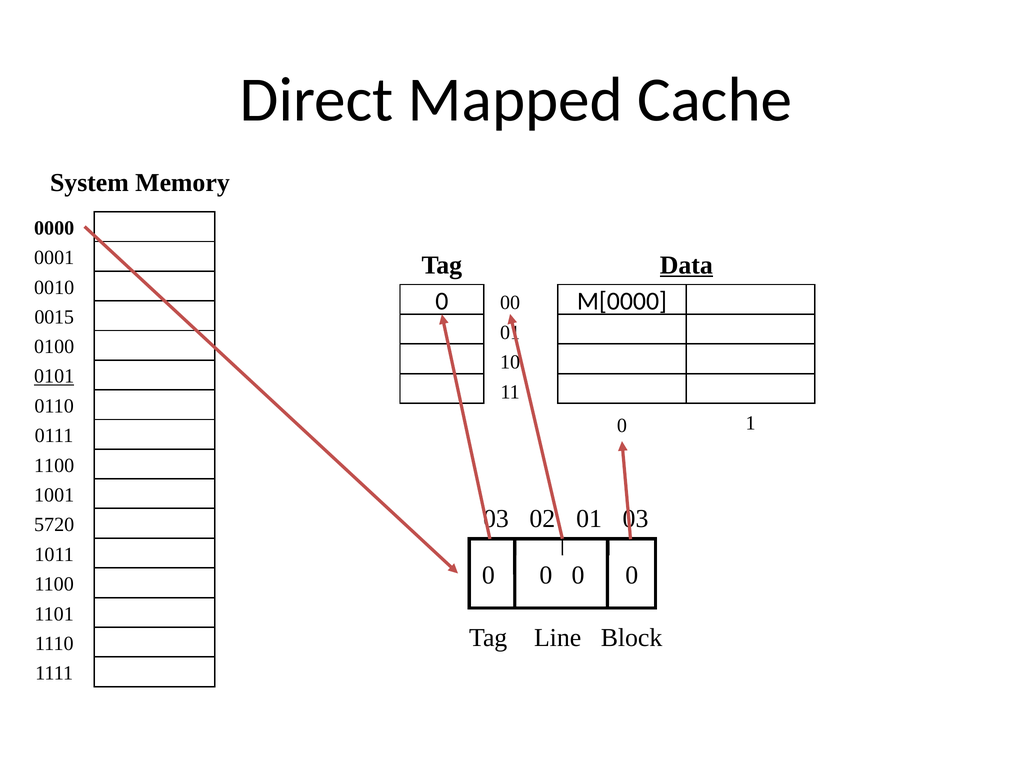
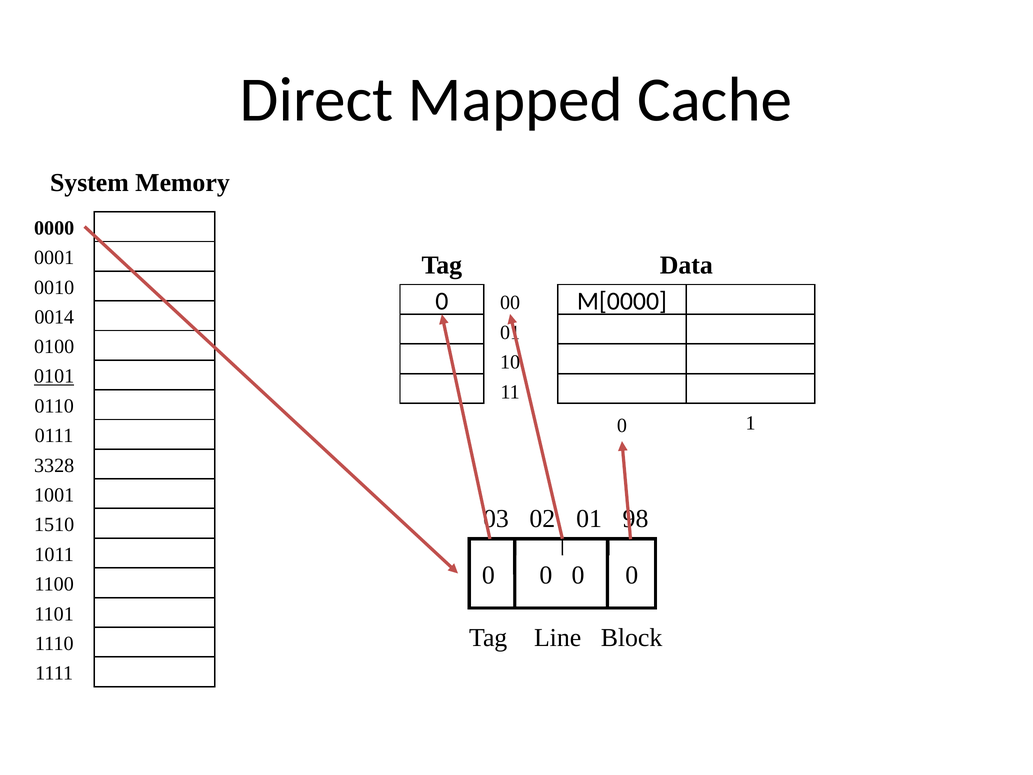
Data underline: present -> none (686, 265)
0015: 0015 -> 0014 (54, 317)
1100: 1100 -> 3328 (54, 465)
01 03: 03 -> 98 (636, 519)
5720: 5720 -> 1510 (54, 525)
